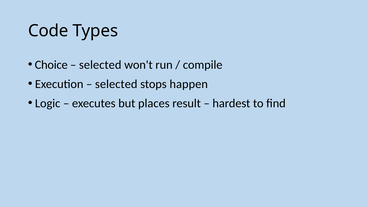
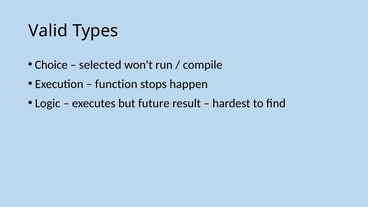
Code: Code -> Valid (48, 31)
selected: selected -> function (116, 84)
places: places -> future (154, 103)
